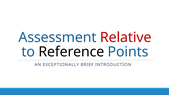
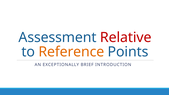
Reference colour: black -> orange (71, 52)
